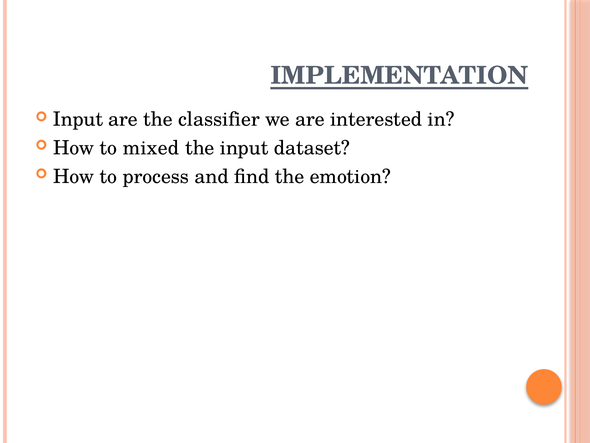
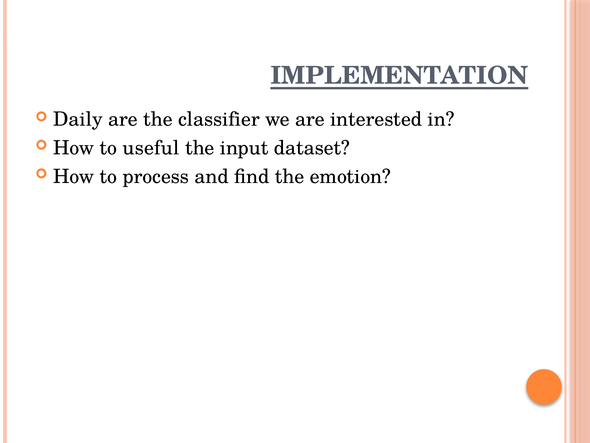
Input: Input -> Daily (78, 119)
mixed: mixed -> useful (151, 148)
